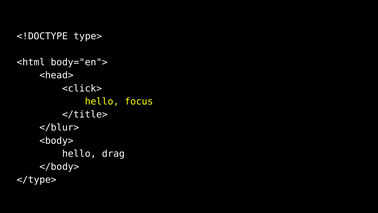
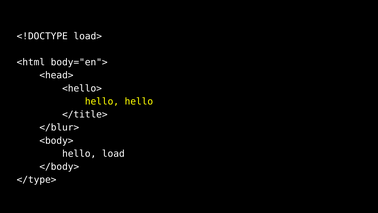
type>: type> -> load> (88, 36)
<click>: <click> -> <hello> (82, 88)
hello focus: focus -> hello (139, 101)
drag: drag -> load (113, 153)
